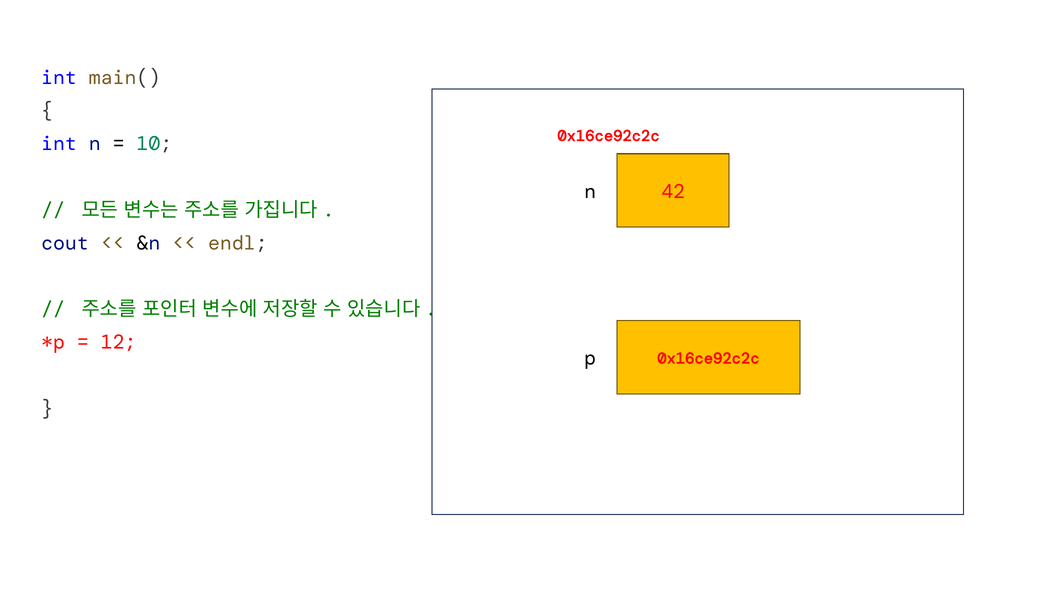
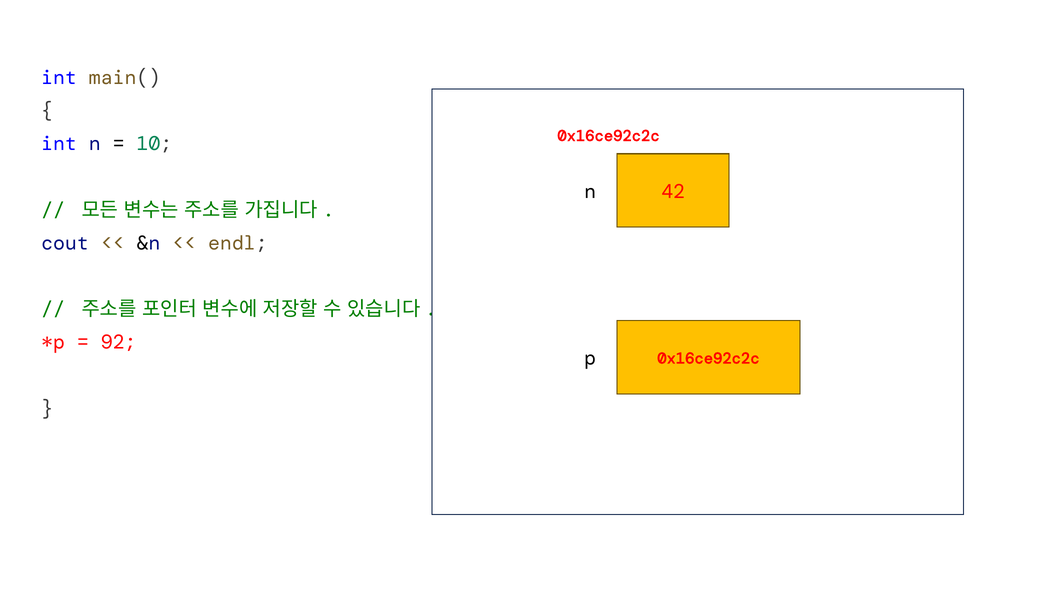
12: 12 -> 92 (119, 343)
